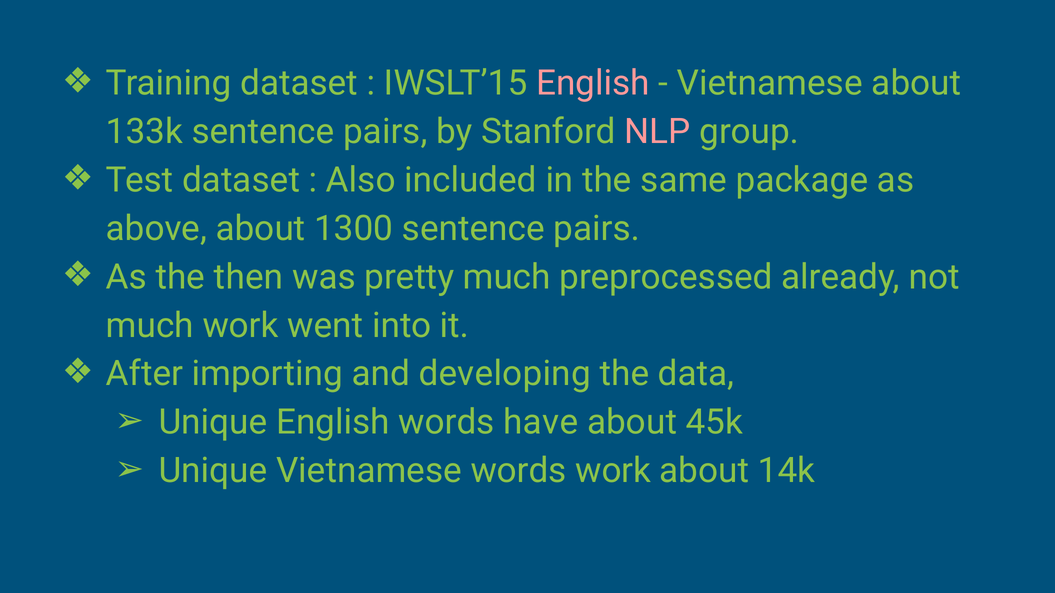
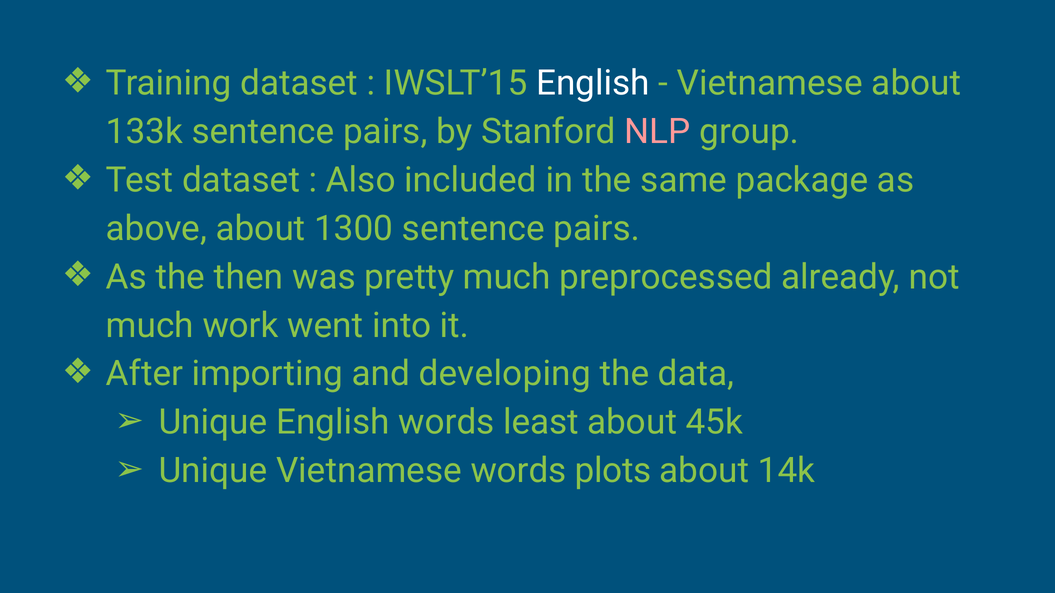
English colour: pink -> white (593, 83)
have: have -> least (541, 423)
words work: work -> plots (613, 471)
